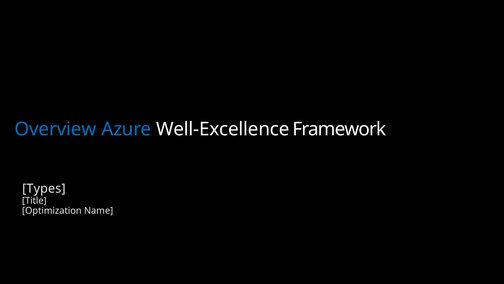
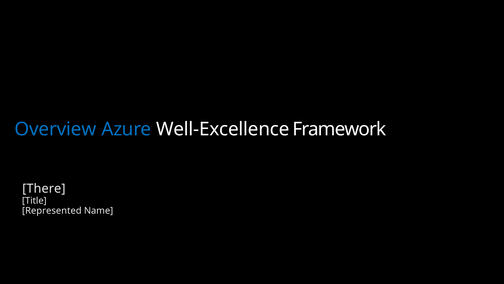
Types: Types -> There (44, 188)
Optimization: Optimization -> Represented (52, 210)
